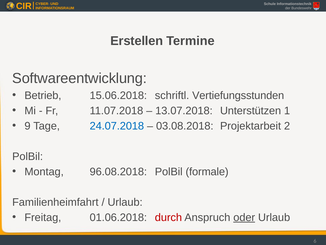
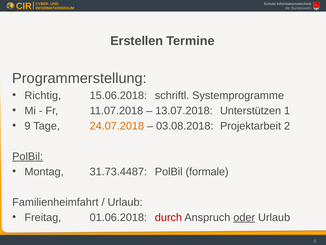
Softwareentwicklung: Softwareentwicklung -> Programmerstellung (79, 78)
Betrieb: Betrieb -> Richtig (43, 95)
Vertiefungsstunden: Vertiefungsstunden -> Systemprogramme (238, 95)
24.07.2018 colour: blue -> orange (117, 126)
PolBil underline: none -> present (28, 156)
96.08.2018: 96.08.2018 -> 31.73.4487 (118, 171)
